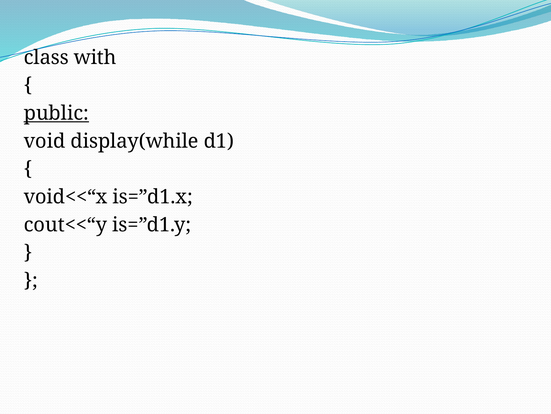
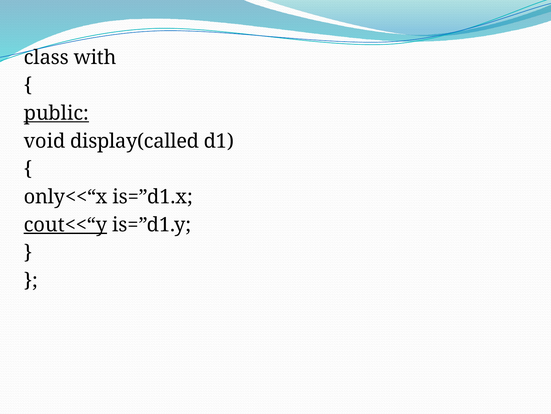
display(while: display(while -> display(called (135, 141)
void<<“x: void<<“x -> only<<“x (66, 197)
cout<<“y underline: none -> present (65, 224)
